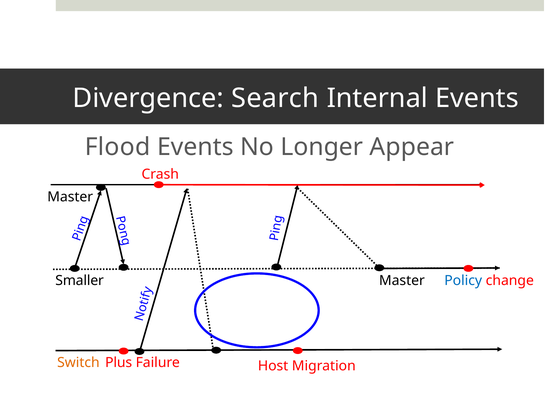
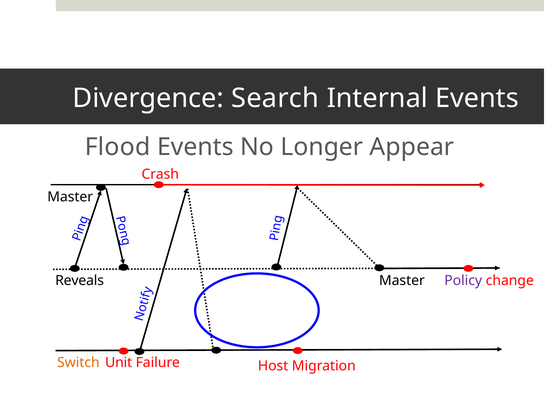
Smaller: Smaller -> Reveals (80, 281)
Policy colour: blue -> purple (463, 281)
Plus: Plus -> Unit (119, 363)
